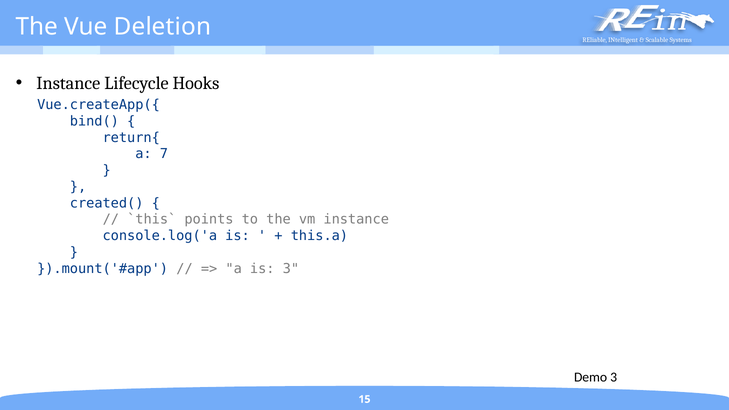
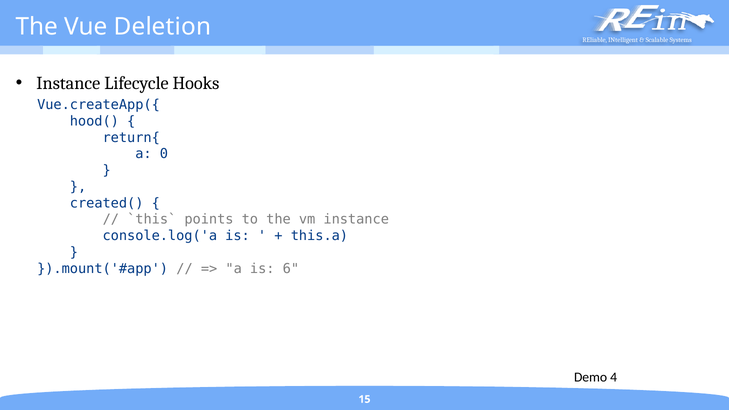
bind(: bind( -> hood( (94, 121)
7: 7 -> 0 (164, 154)
is 3: 3 -> 6 (291, 269)
Demo 3: 3 -> 4 (614, 377)
